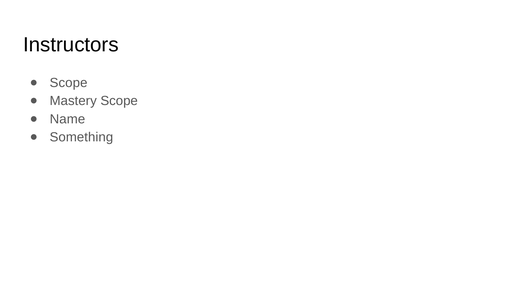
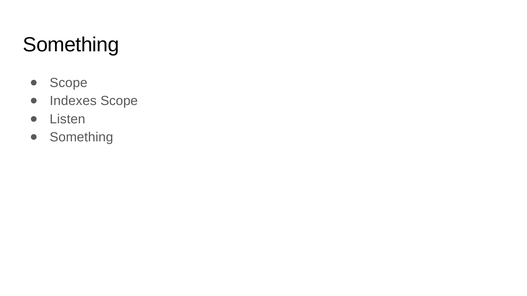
Instructors: Instructors -> Something (71, 45)
Mastery: Mastery -> Indexes (73, 101)
Name: Name -> Listen (67, 119)
